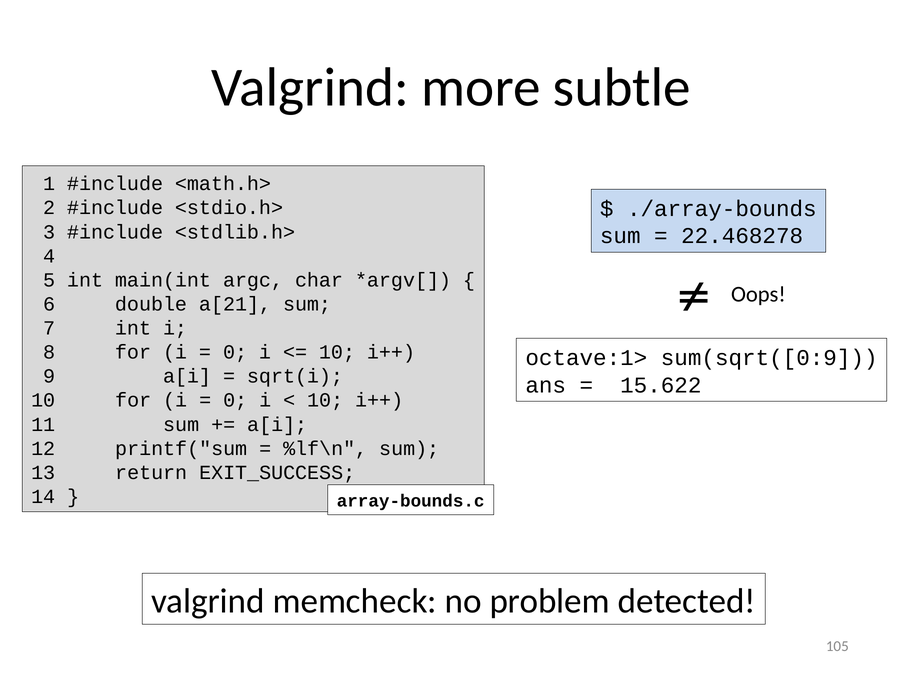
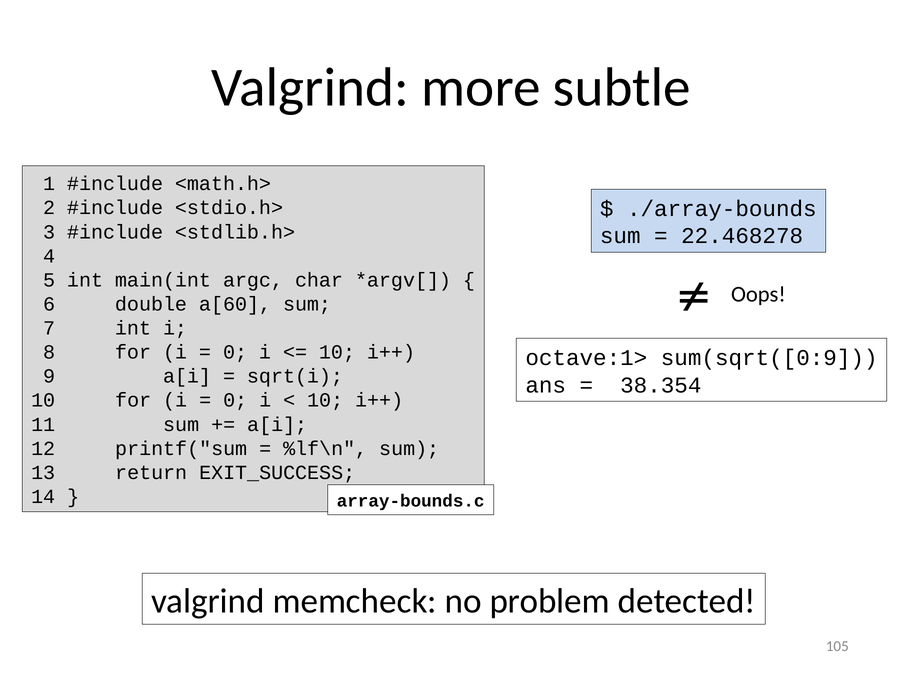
a[21: a[21 -> a[60 (235, 304)
15.622: 15.622 -> 38.354 (661, 385)
